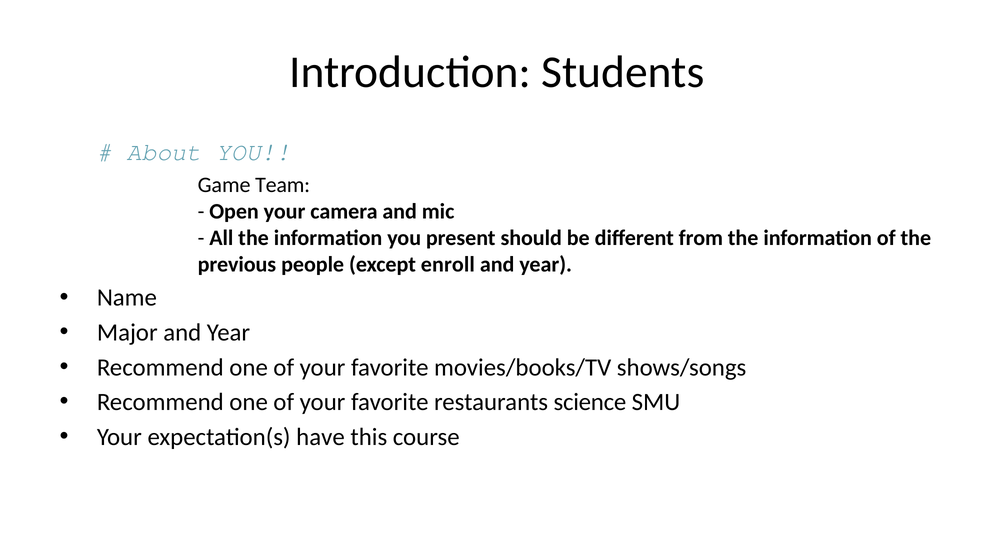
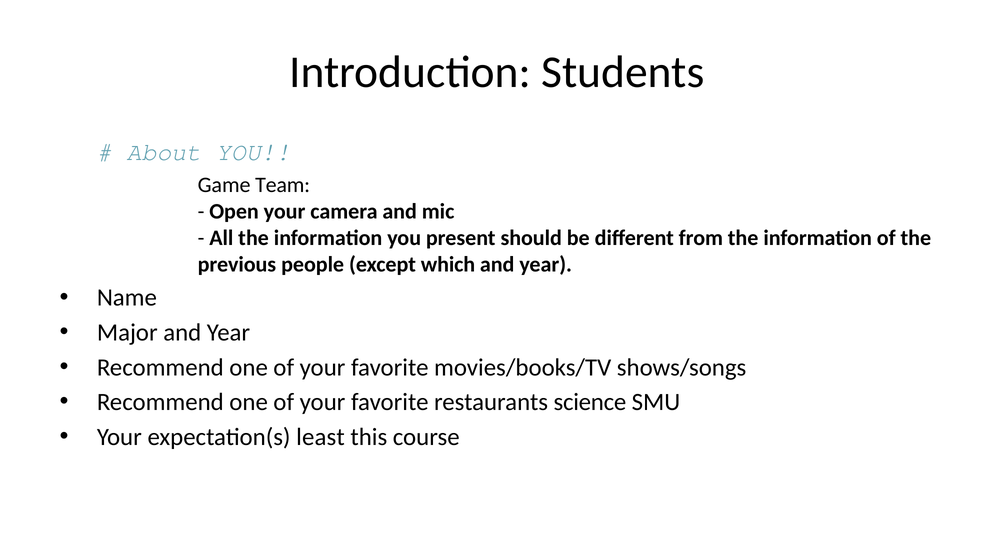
enroll: enroll -> which (448, 265)
have: have -> least (320, 437)
